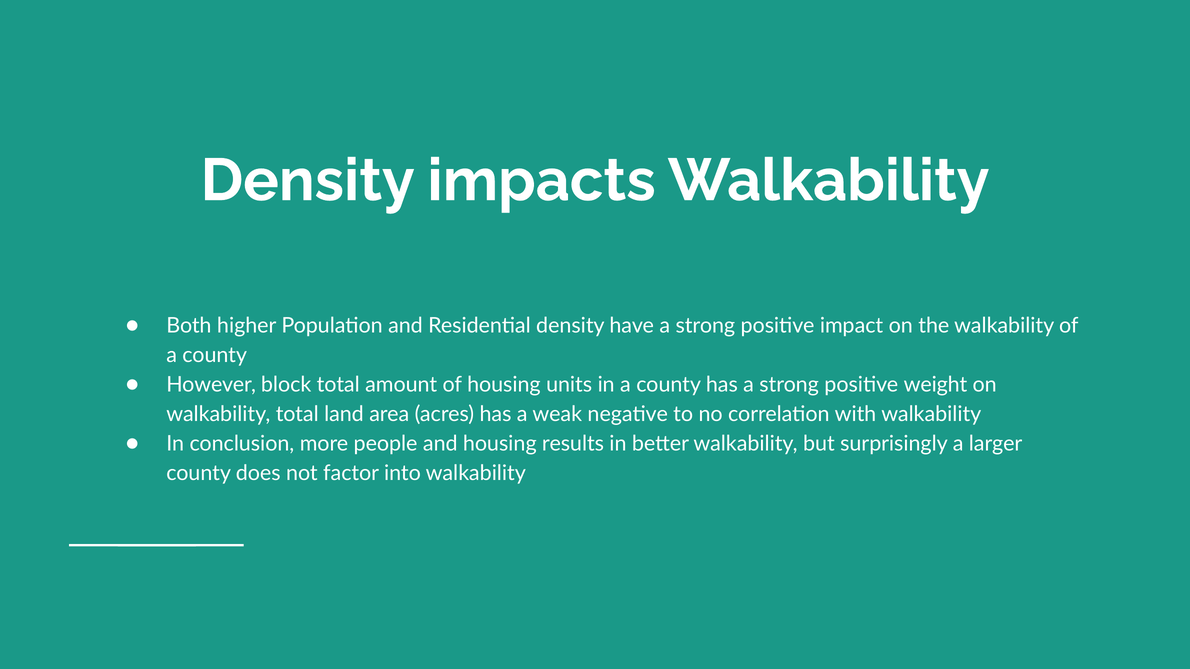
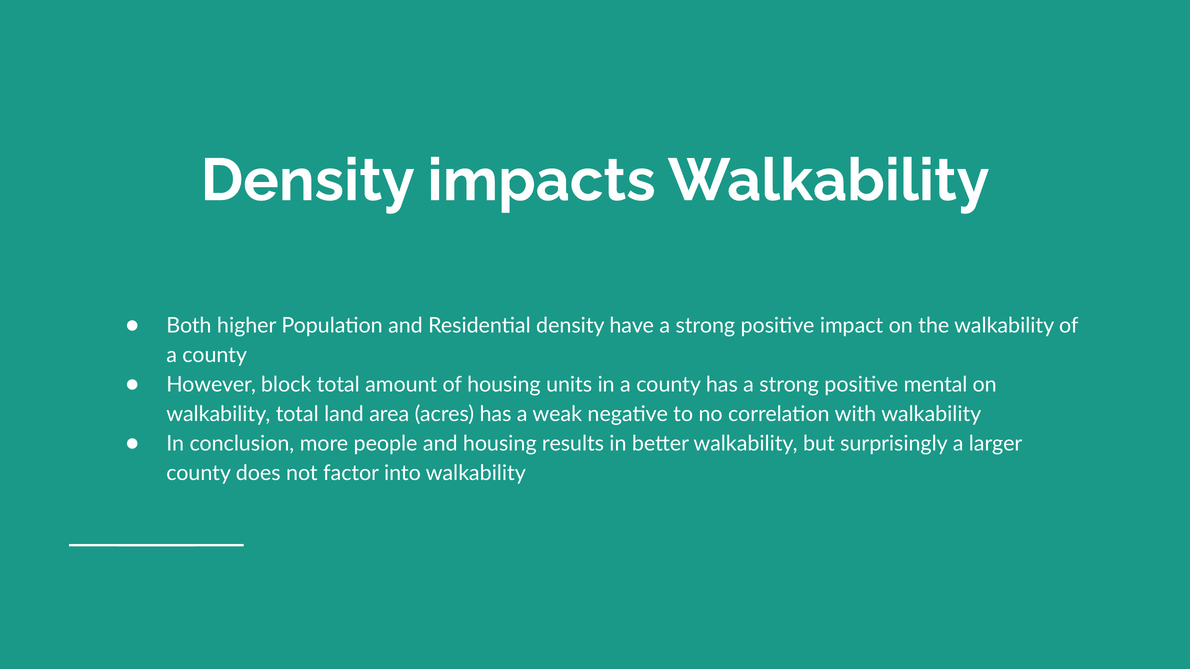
weight: weight -> mental (936, 385)
